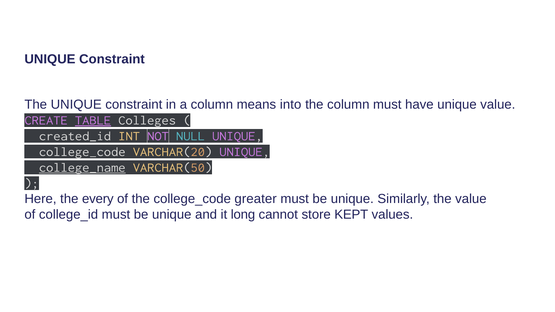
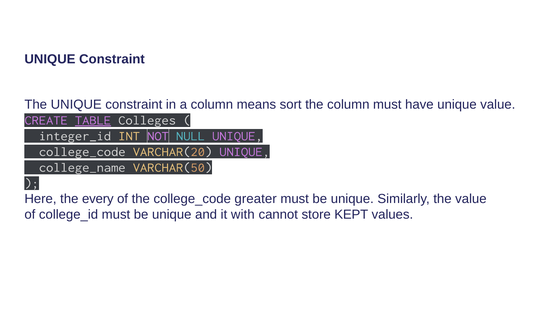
into: into -> sort (291, 104)
created_id: created_id -> integer_id (75, 136)
college_name underline: present -> none (82, 168)
long: long -> with (243, 215)
